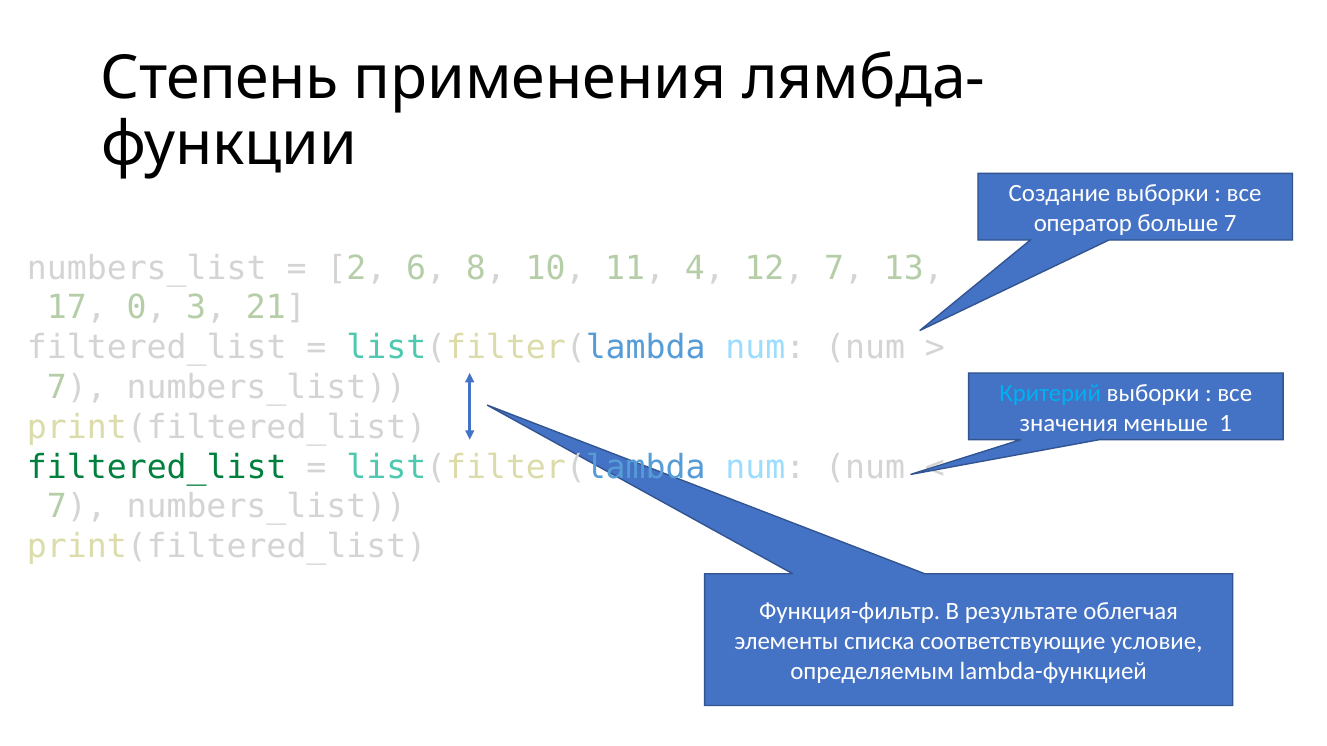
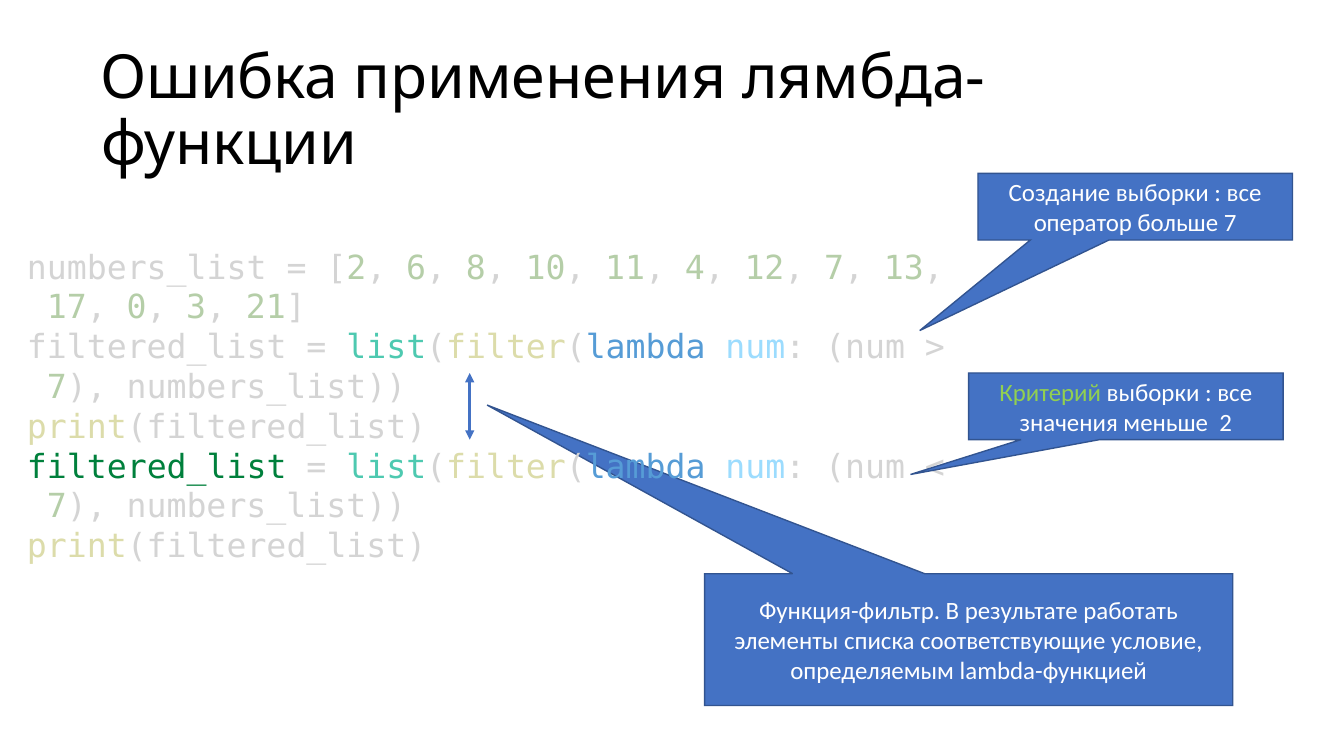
Степень: Степень -> Ошибка (220, 79)
Критерий colour: light blue -> light green (1050, 393)
меньше 1: 1 -> 2 (1226, 423)
облегчая: облегчая -> работать (1131, 612)
